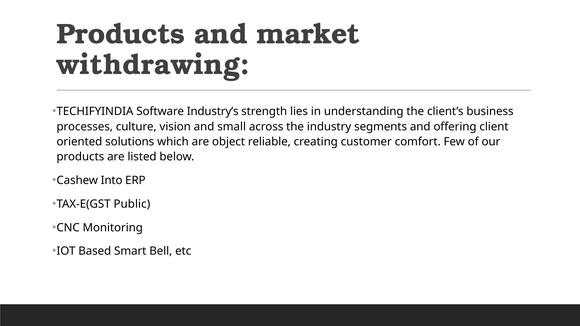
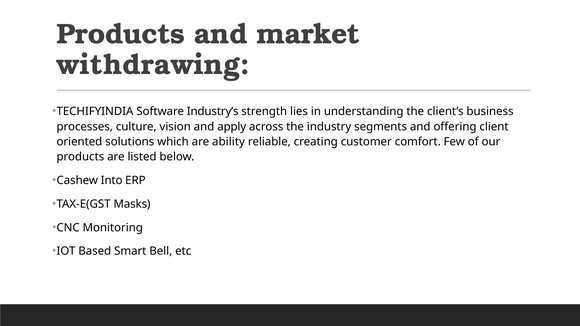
small: small -> apply (232, 127)
object: object -> ability (229, 142)
Public: Public -> Masks (132, 204)
